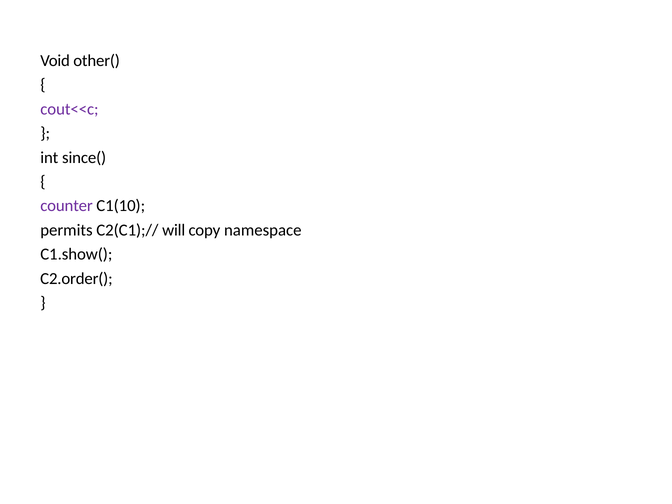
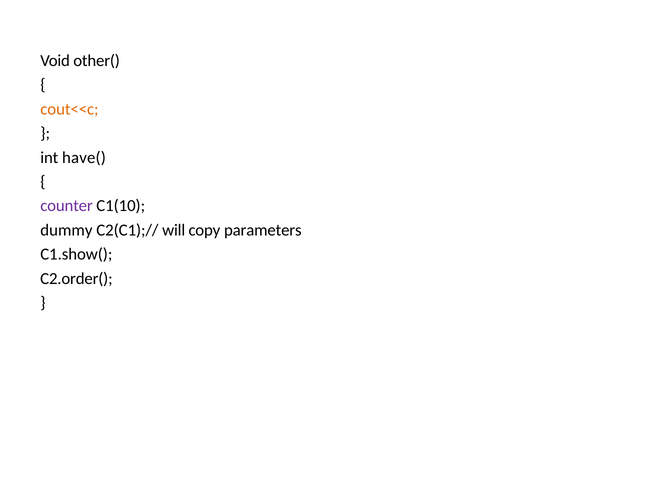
cout<<c colour: purple -> orange (69, 109)
since(: since( -> have( (84, 157)
permits: permits -> dummy (66, 230)
namespace: namespace -> parameters (263, 230)
